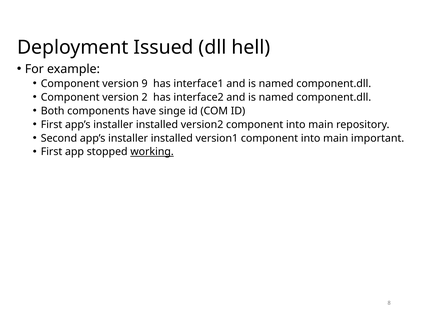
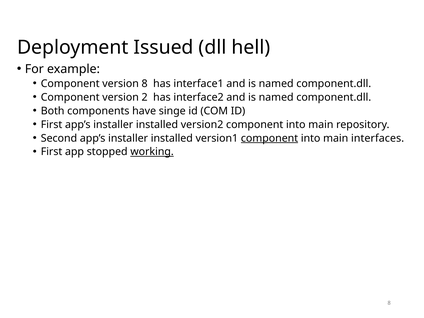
version 9: 9 -> 8 (145, 84)
component underline: none -> present (270, 138)
important: important -> interfaces (378, 138)
